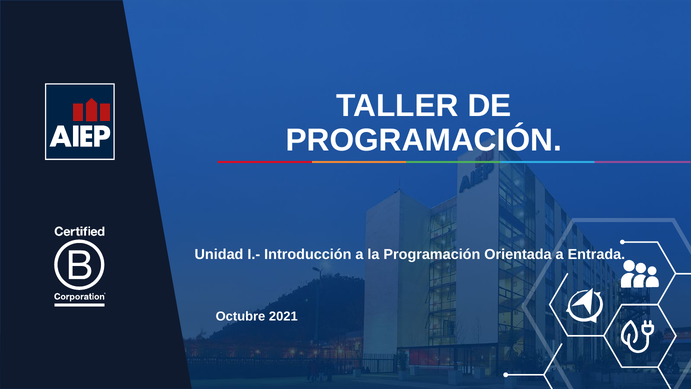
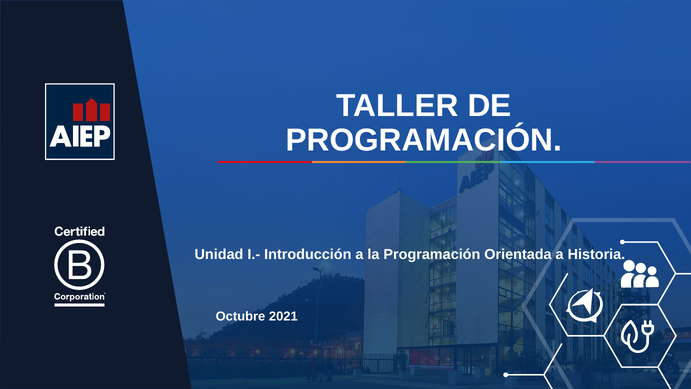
Entrada: Entrada -> Historia (596, 255)
